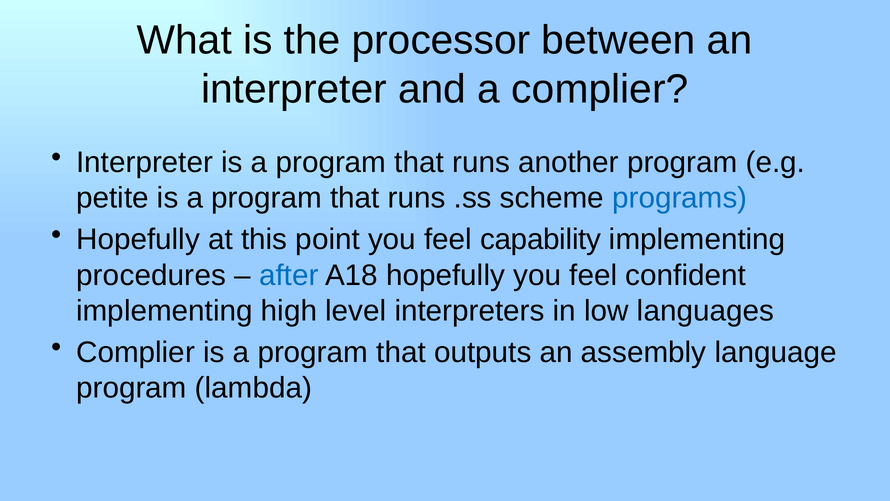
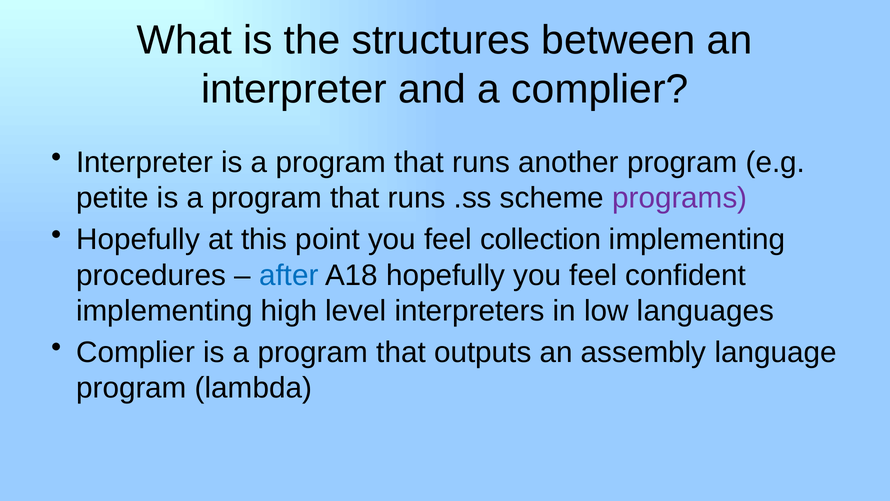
processor: processor -> structures (441, 40)
programs colour: blue -> purple (680, 198)
capability: capability -> collection (541, 239)
